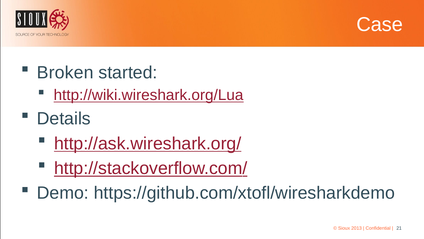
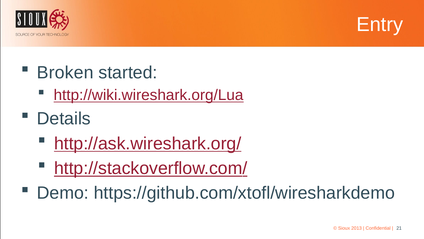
Case: Case -> Entry (380, 25)
